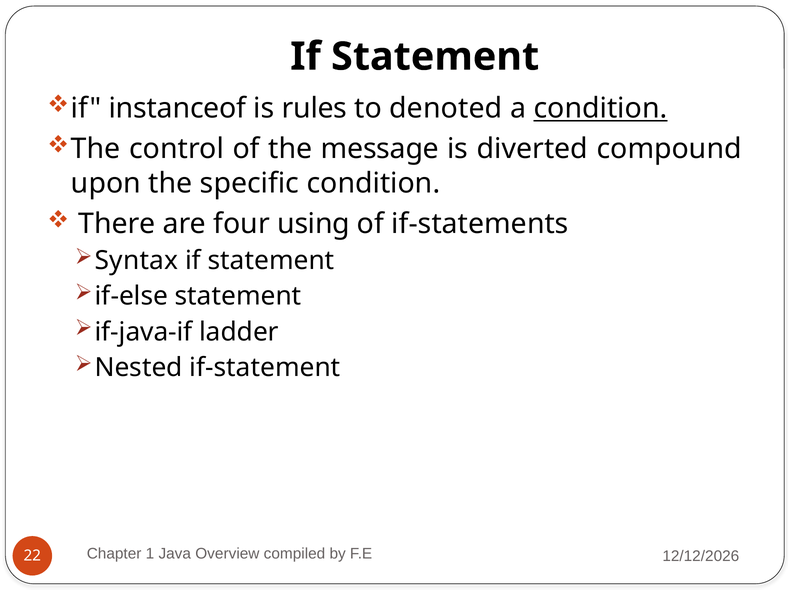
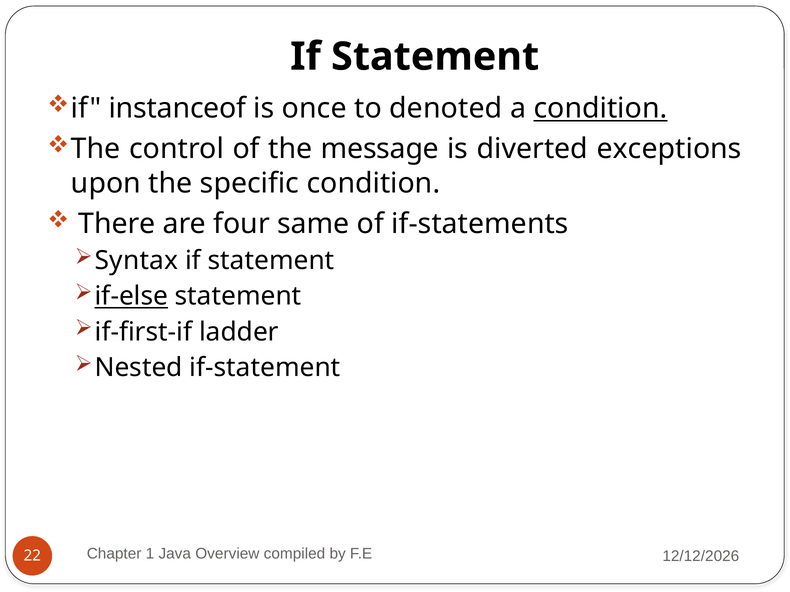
rules: rules -> once (314, 109)
compound: compound -> exceptions (669, 149)
using: using -> same (313, 224)
if-else underline: none -> present (131, 296)
if-java-if: if-java-if -> if-first-if (144, 332)
